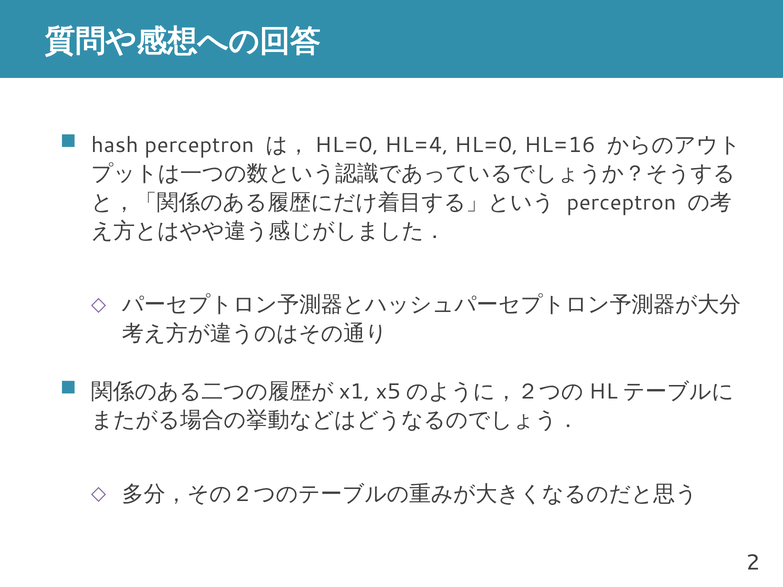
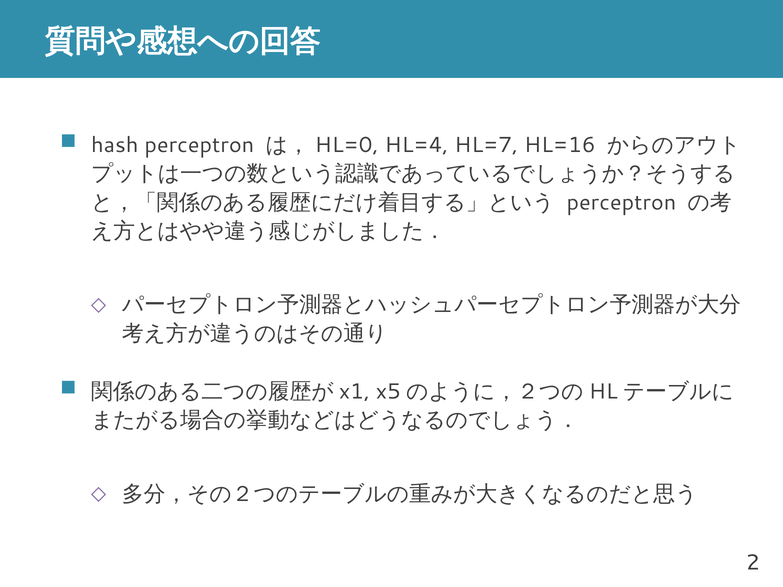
HL=0: HL=0 -> HL=7 (486, 145)
